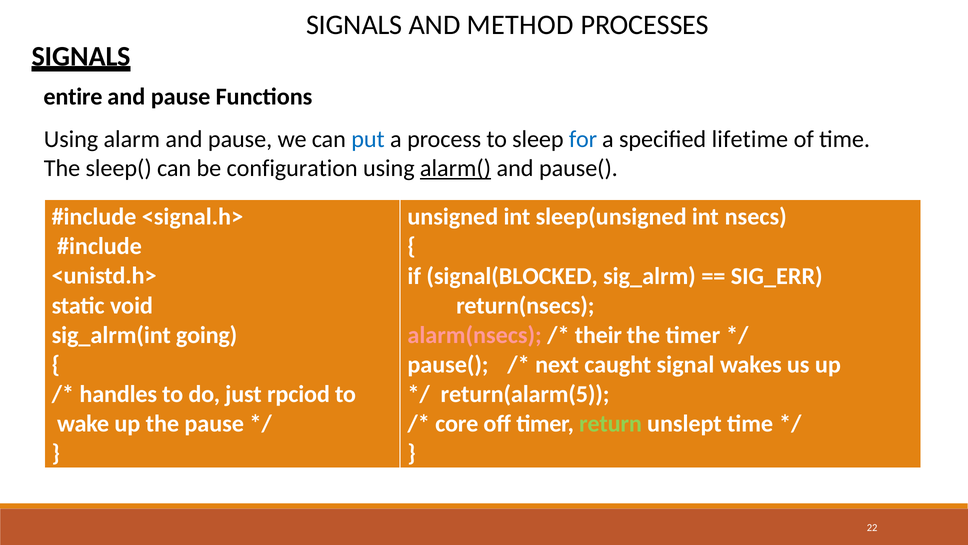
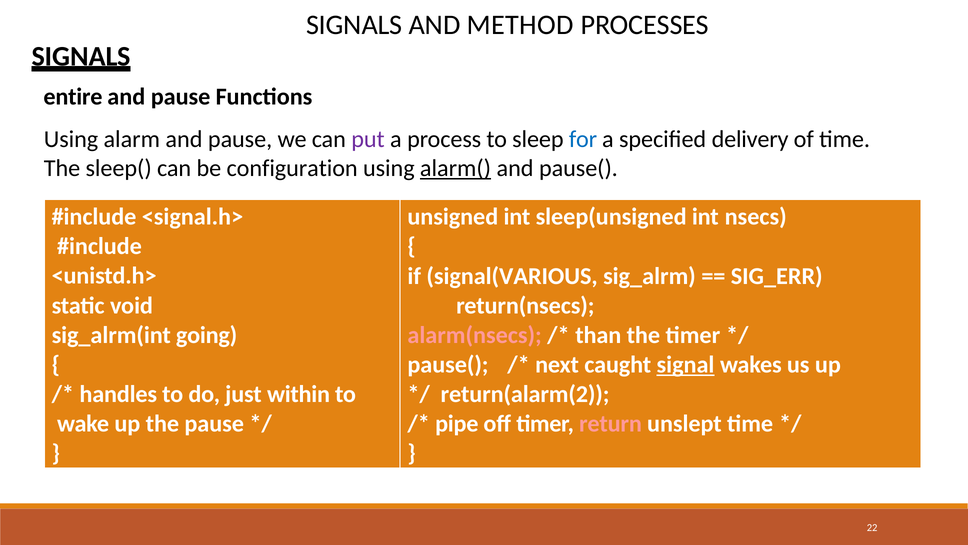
put colour: blue -> purple (368, 139)
lifetime: lifetime -> delivery (750, 139)
signal(BLOCKED: signal(BLOCKED -> signal(VARIOUS (512, 276)
their: their -> than (598, 335)
signal underline: none -> present (686, 364)
rpciod: rpciod -> within (299, 394)
return(alarm(5: return(alarm(5 -> return(alarm(2 (525, 394)
core: core -> pipe (457, 423)
return colour: light green -> pink (610, 423)
